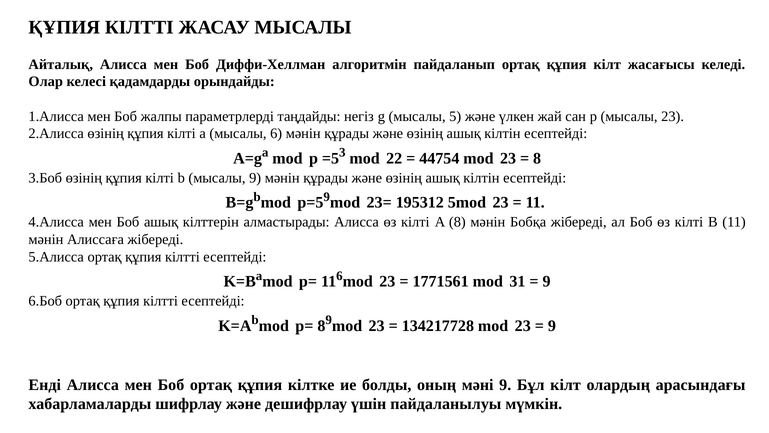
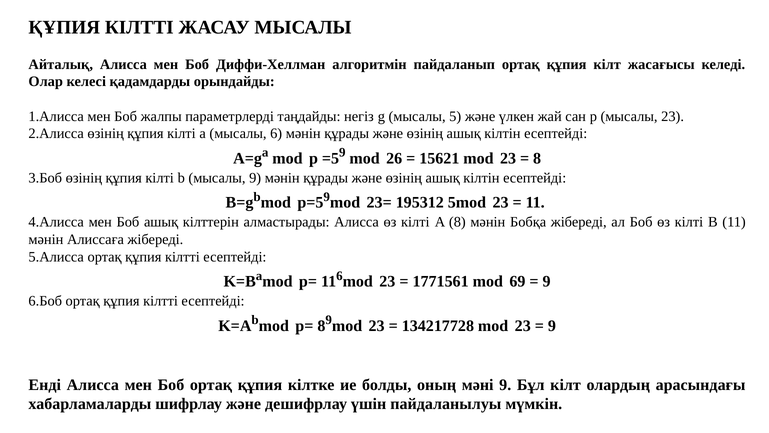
3: 3 -> 9 (342, 153)
22: 22 -> 26 (394, 158)
44754: 44754 -> 15621 (439, 158)
31: 31 -> 69 (517, 281)
